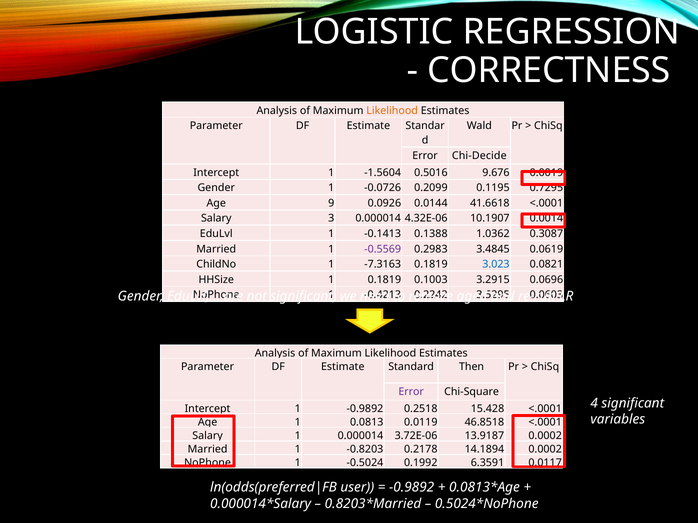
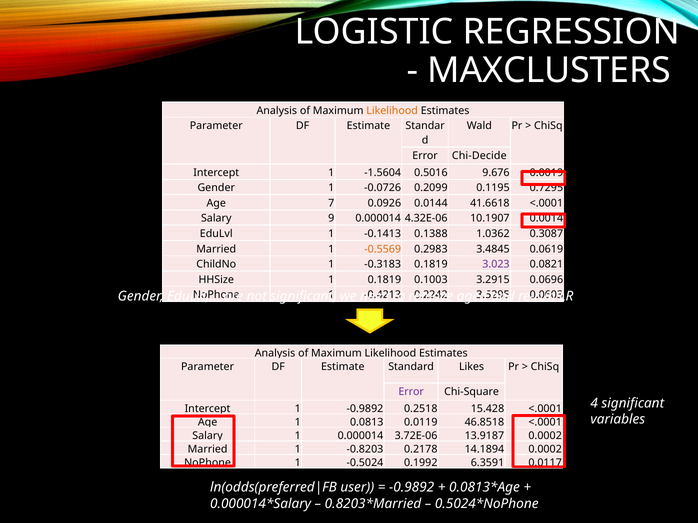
CORRECTNESS: CORRECTNESS -> MAXCLUSTERS (549, 71)
9: 9 -> 7 (331, 203)
3: 3 -> 9 (331, 219)
-0.5569 colour: purple -> orange (383, 249)
-7.3163: -7.3163 -> -0.3183 (383, 265)
3.023 colour: blue -> purple (496, 265)
Then: Then -> Likes (472, 367)
